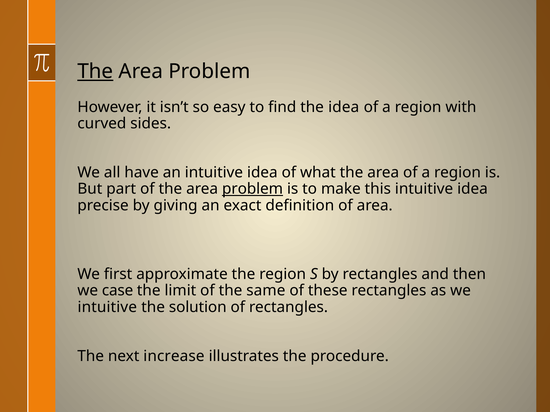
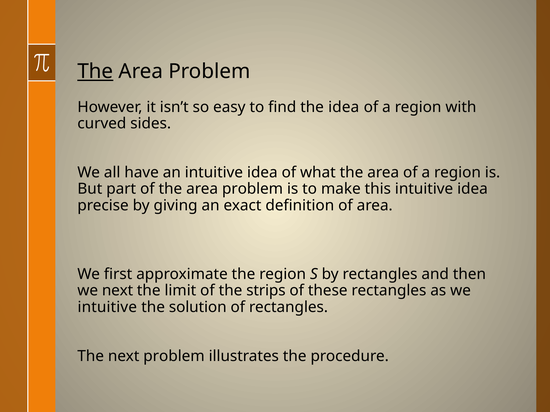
problem underline: present -> none (253, 189)
we case: case -> next (118, 291)
same: same -> strips (266, 291)
next increase: increase -> problem (174, 356)
